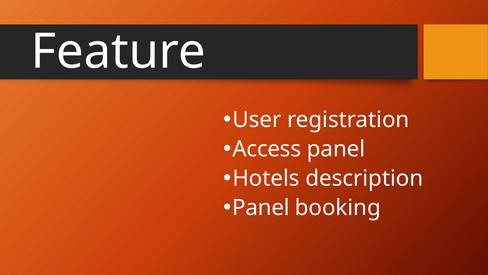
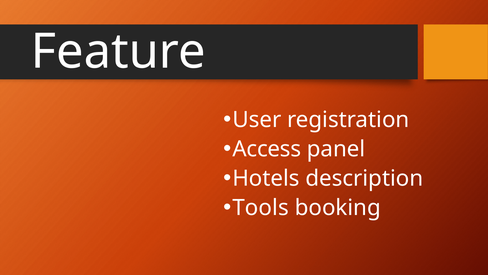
Panel: Panel -> Tools (261, 207)
